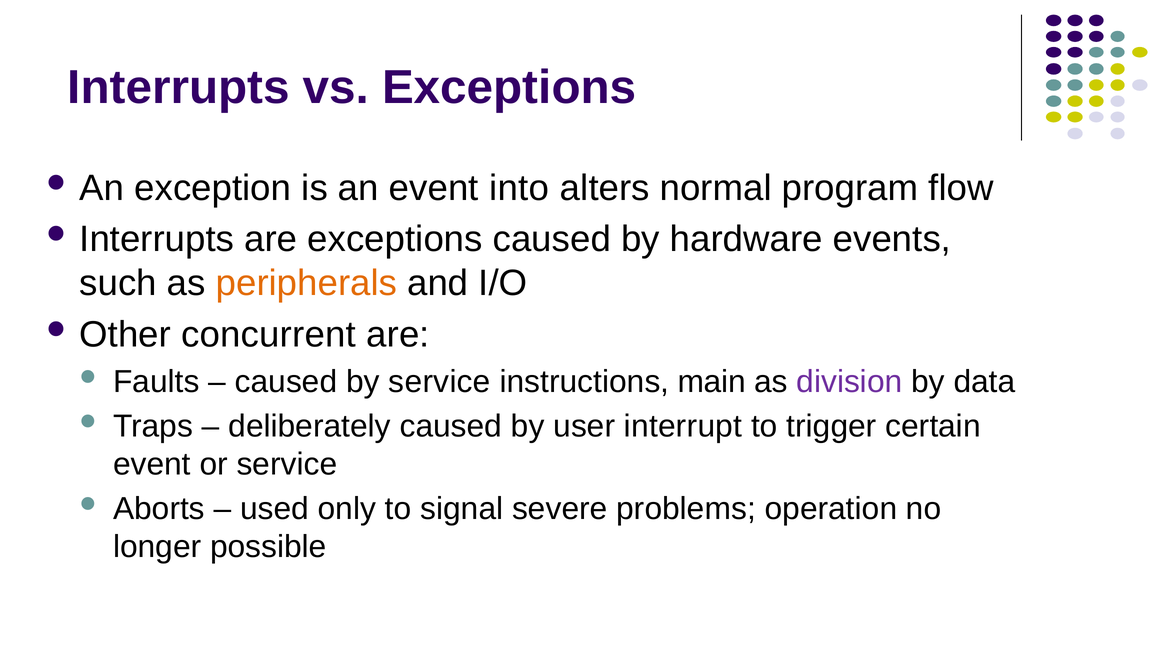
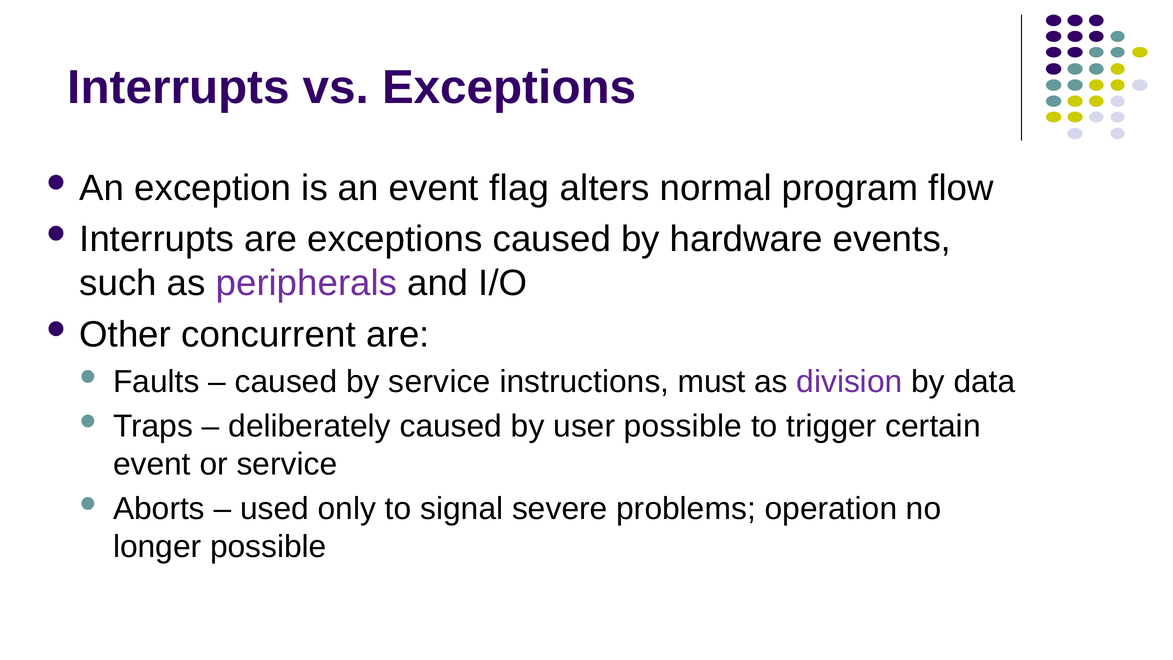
into: into -> flag (519, 188)
peripherals colour: orange -> purple (306, 283)
main: main -> must (712, 382)
user interrupt: interrupt -> possible (683, 426)
